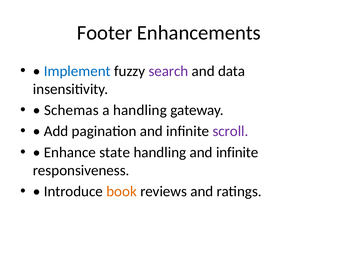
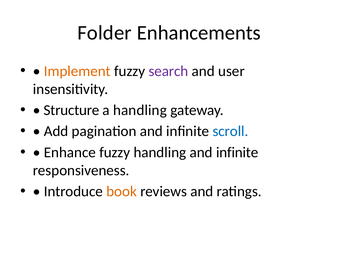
Footer: Footer -> Folder (104, 33)
Implement colour: blue -> orange (77, 71)
data: data -> user (231, 71)
Schemas: Schemas -> Structure (72, 110)
scroll colour: purple -> blue (230, 131)
Enhance state: state -> fuzzy (115, 152)
